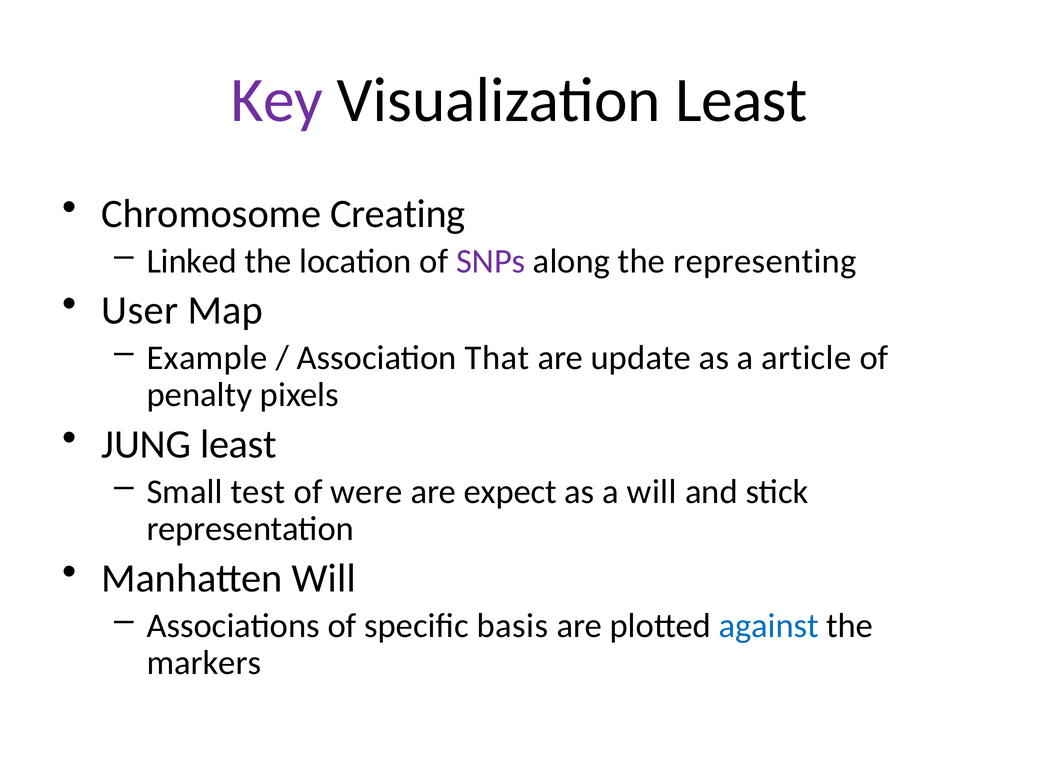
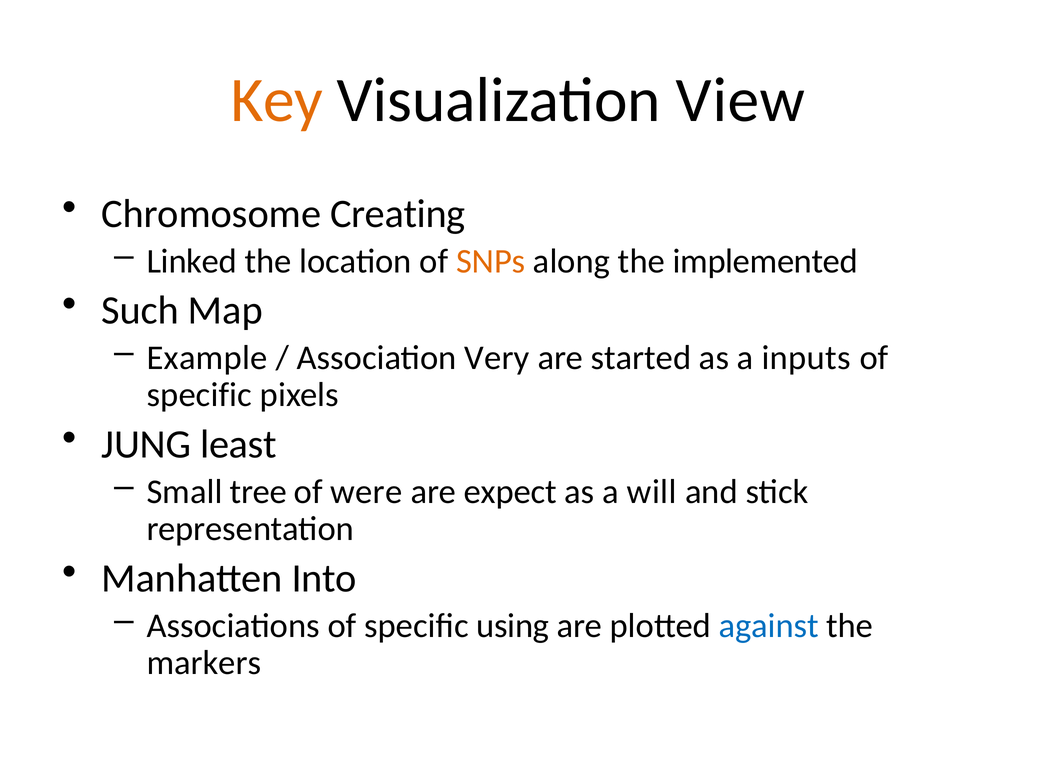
Key colour: purple -> orange (277, 100)
Visualization Least: Least -> View (741, 100)
SNPs colour: purple -> orange (491, 261)
representing: representing -> implemented (765, 261)
User: User -> Such (140, 310)
That: That -> Very (497, 357)
update: update -> started (641, 357)
article: article -> inputs (806, 357)
penalty: penalty -> specific (199, 395)
test: test -> tree (258, 491)
Manhatten Will: Will -> Into (324, 578)
basis: basis -> using (513, 625)
